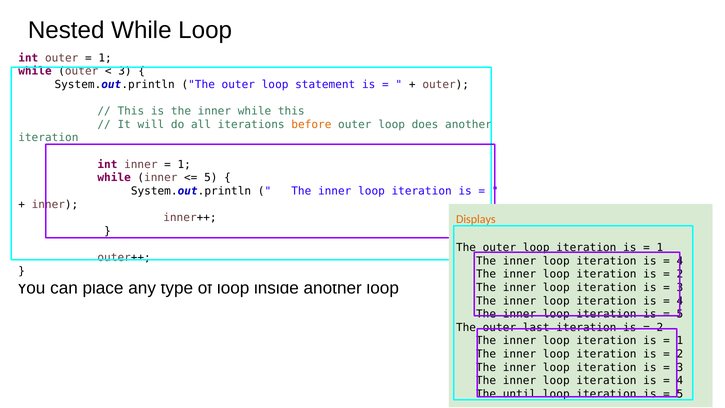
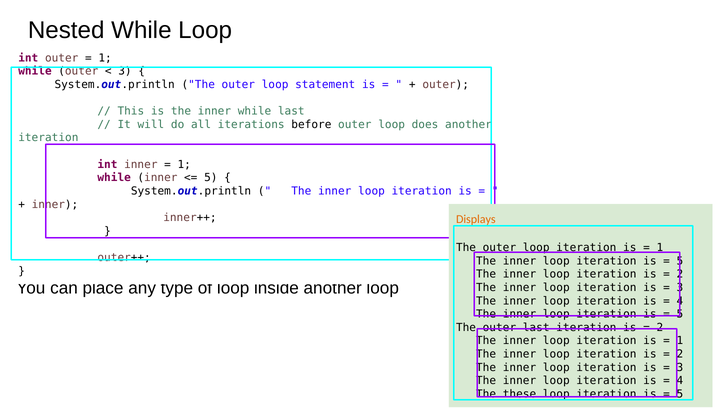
while this: this -> last (291, 111)
before colour: orange -> black (311, 124)
4: 4 -> 5 (680, 261)
until: until -> these (520, 394)
